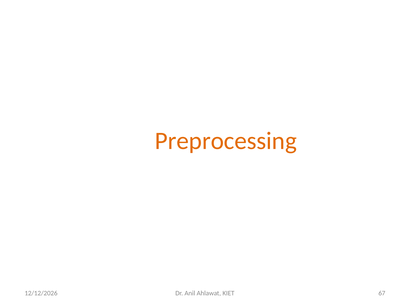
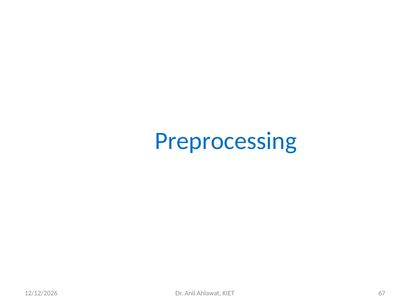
Preprocessing colour: orange -> blue (226, 141)
